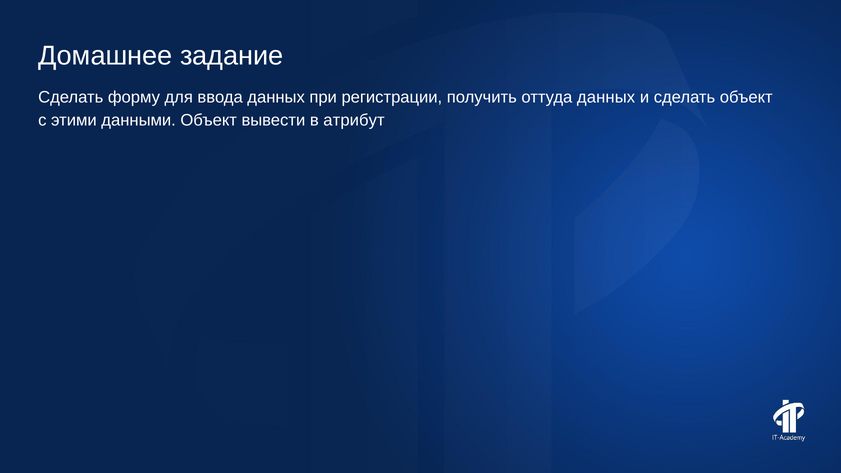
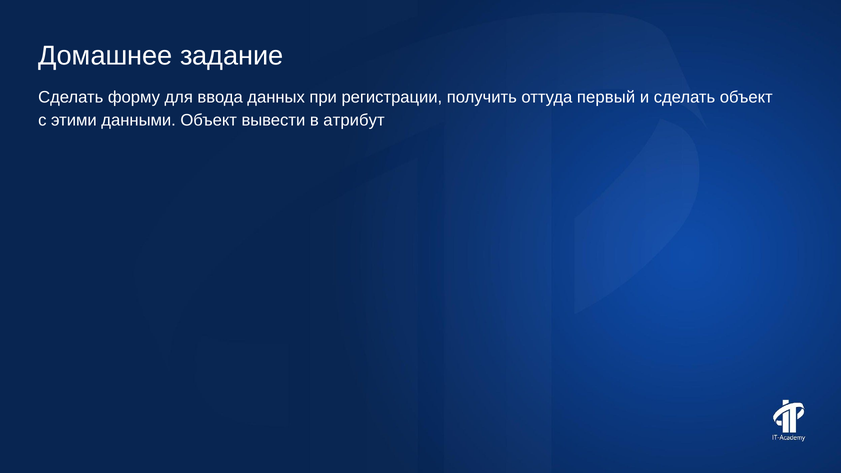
оттуда данных: данных -> первый (606, 97)
